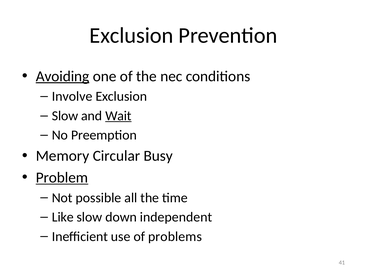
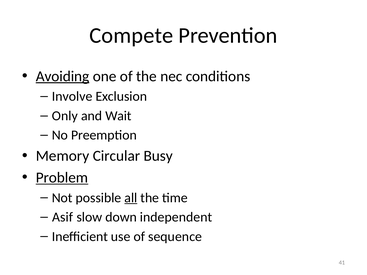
Exclusion: Exclusion -> Compete (131, 36)
Slow: Slow -> Only (65, 116)
Wait underline: present -> none (118, 116)
all underline: none -> present (131, 198)
Like: Like -> Asif (63, 217)
problems: problems -> sequence (175, 237)
